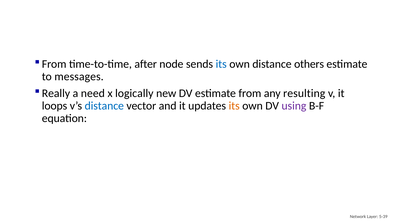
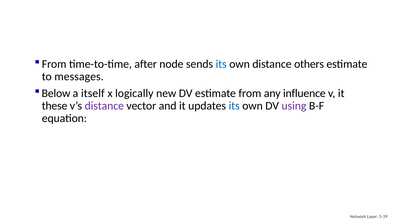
Really: Really -> Below (56, 93)
need: need -> itself (93, 93)
resulting: resulting -> influence (304, 93)
loops: loops -> these (55, 106)
distance colour: blue -> purple (104, 106)
its colour: orange -> blue (234, 106)
